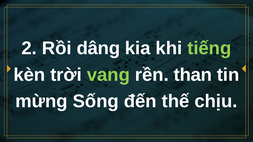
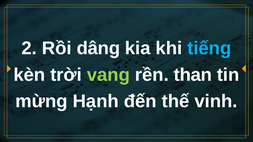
tiếng colour: light green -> light blue (209, 48)
Sống: Sống -> Hạnh (96, 102)
chịu: chịu -> vinh (216, 102)
